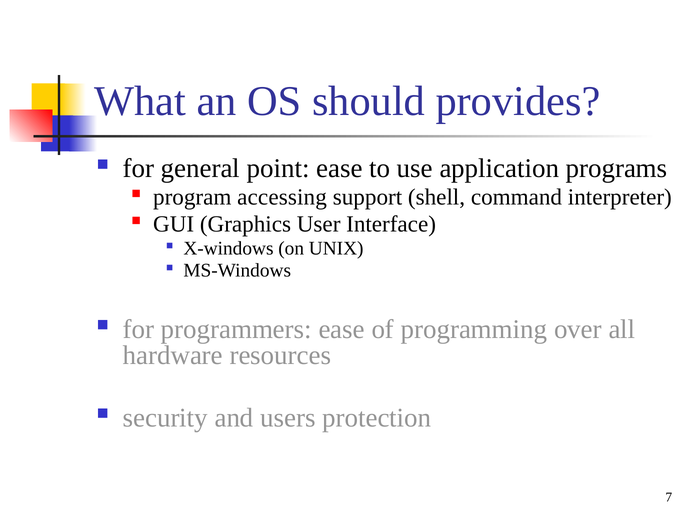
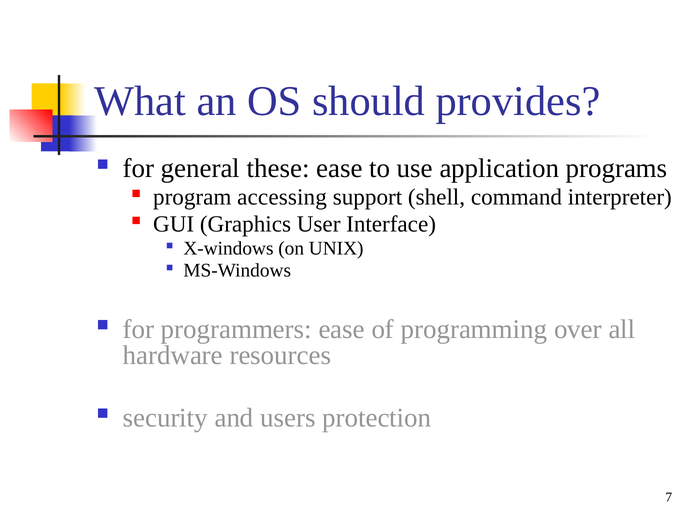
point: point -> these (278, 168)
